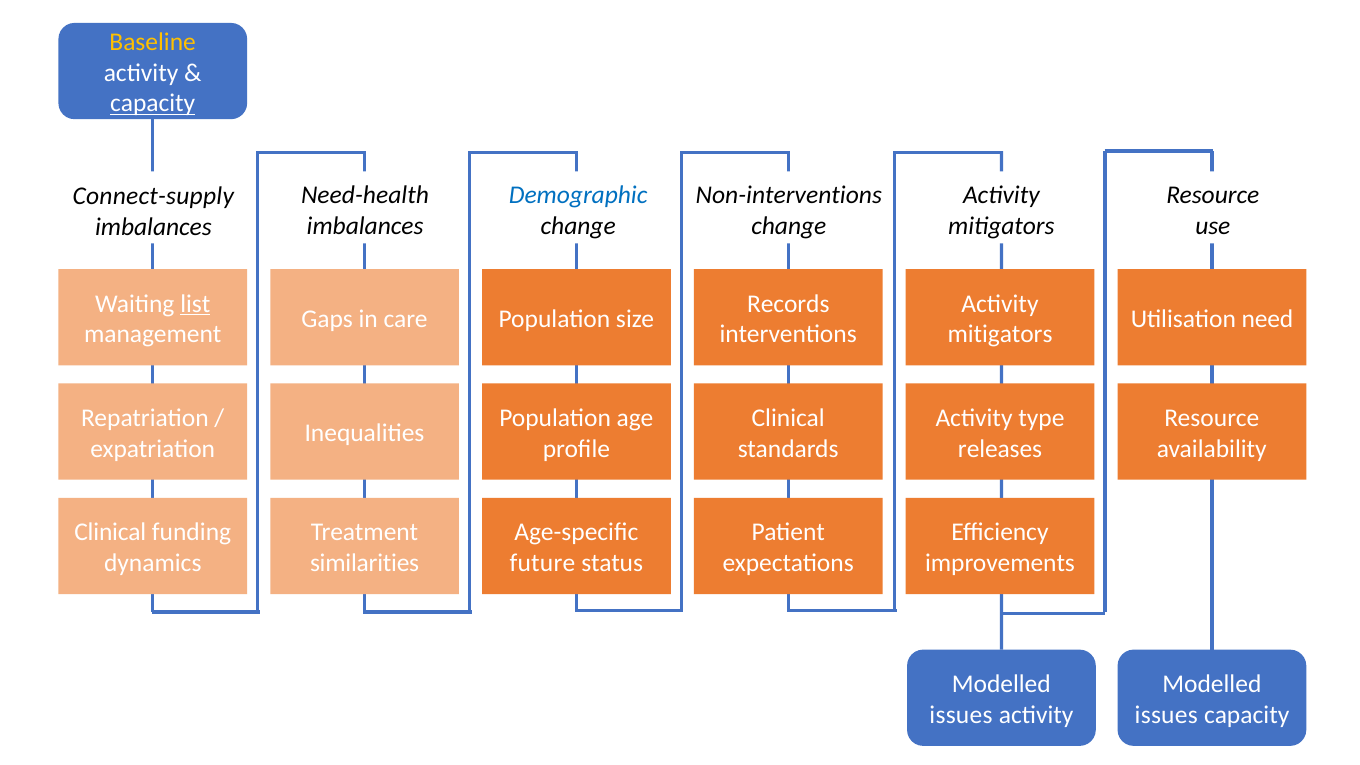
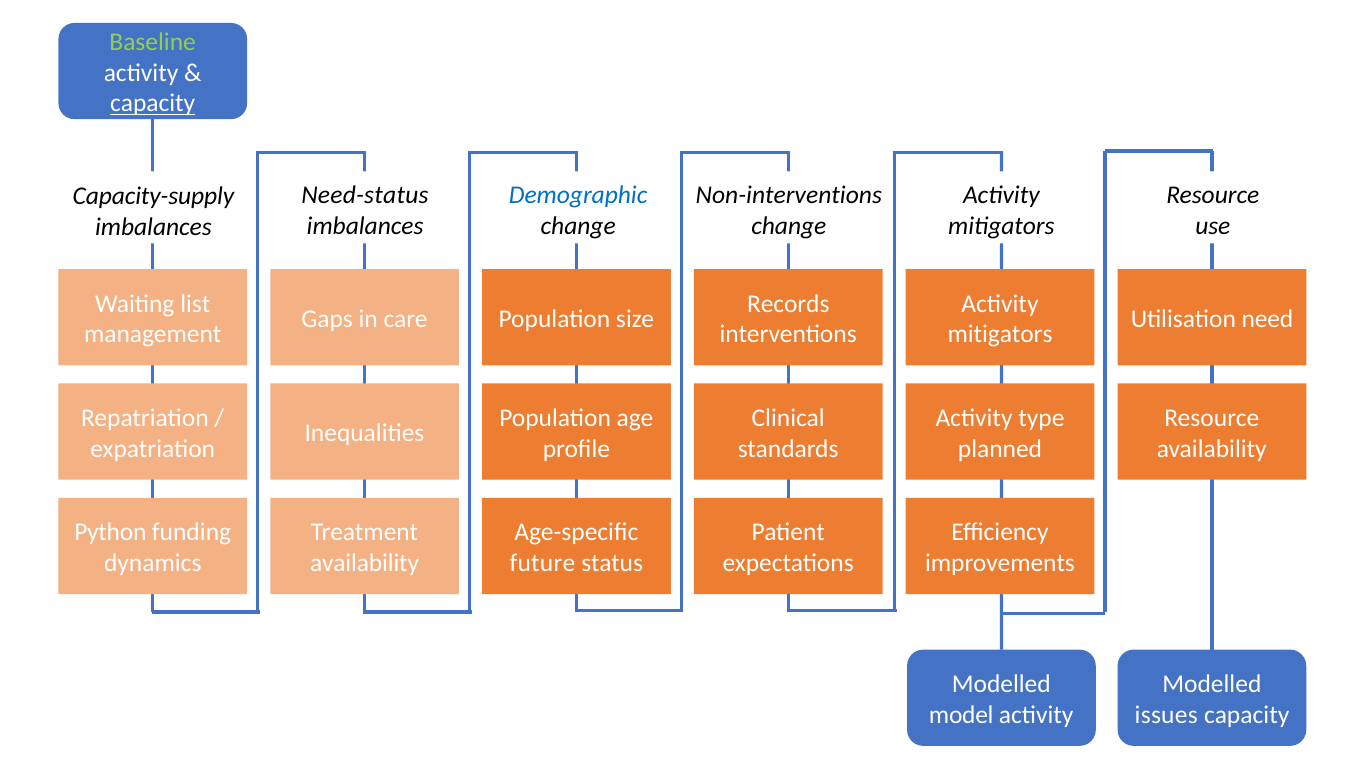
Baseline colour: yellow -> light green (153, 42)
Need-health: Need-health -> Need-status (365, 196)
Connect-supply: Connect-supply -> Capacity-supply (153, 196)
list underline: present -> none (195, 304)
releases: releases -> planned (1000, 449)
Clinical: Clinical -> Python (110, 532)
similarities: similarities -> availability (365, 563)
issues: issues -> model (961, 715)
